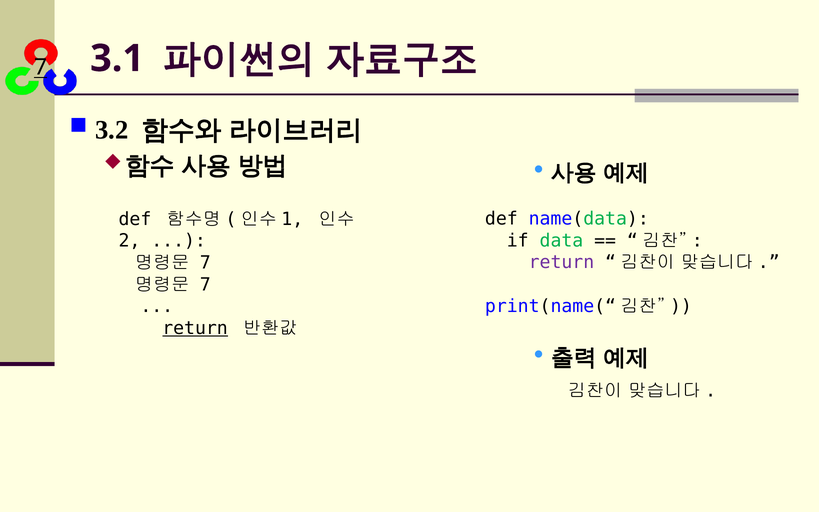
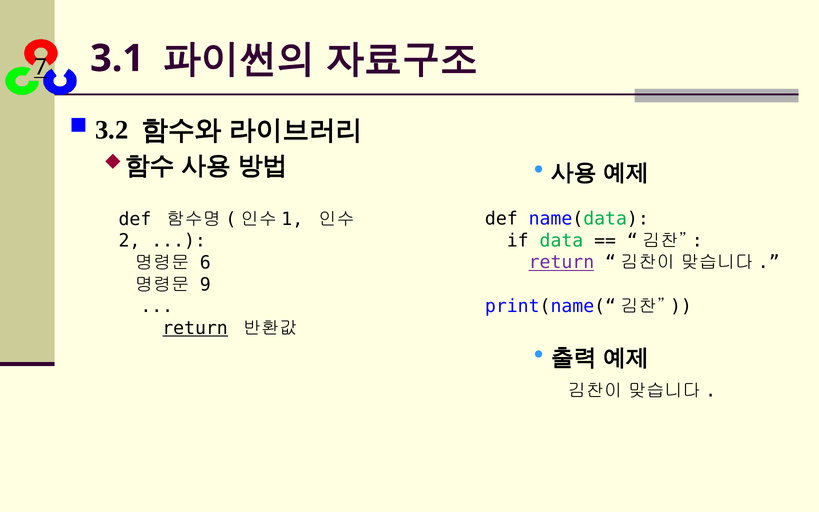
return underline: none -> present (561, 262)
7: 7 -> 6 (205, 263)
7: 7 -> 9 (205, 284)
